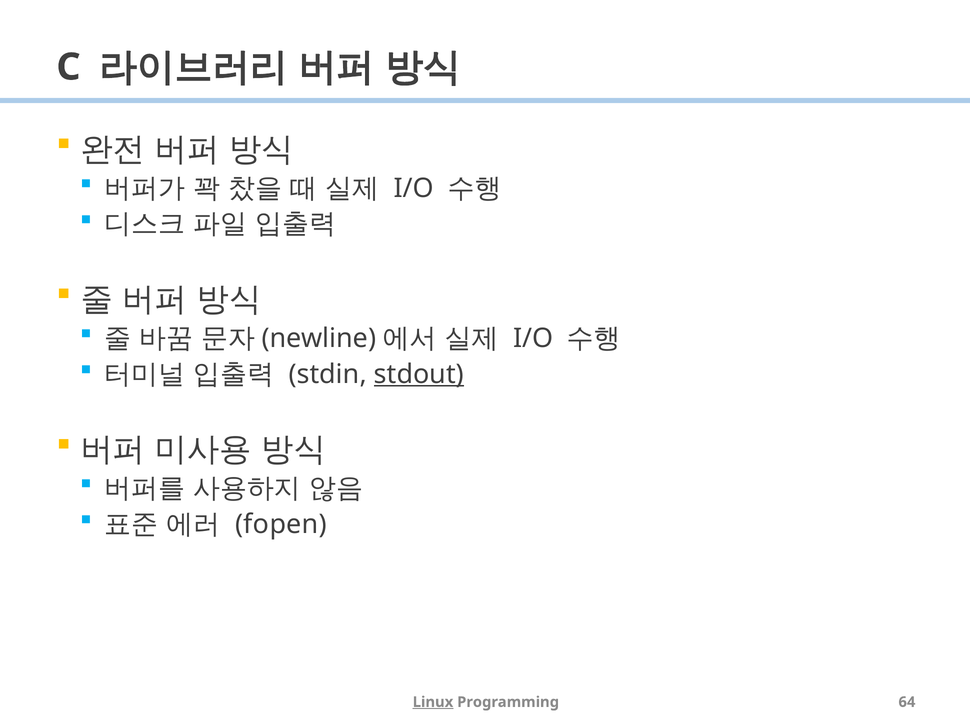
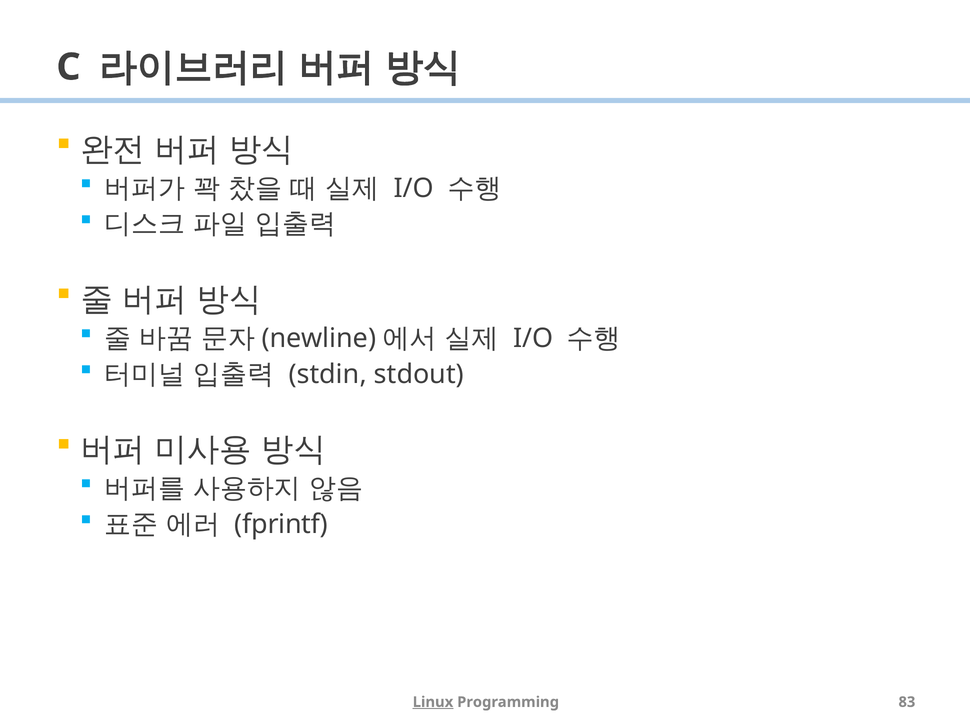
stdout underline: present -> none (419, 374)
fopen: fopen -> fprintf (281, 524)
64: 64 -> 83 (907, 702)
